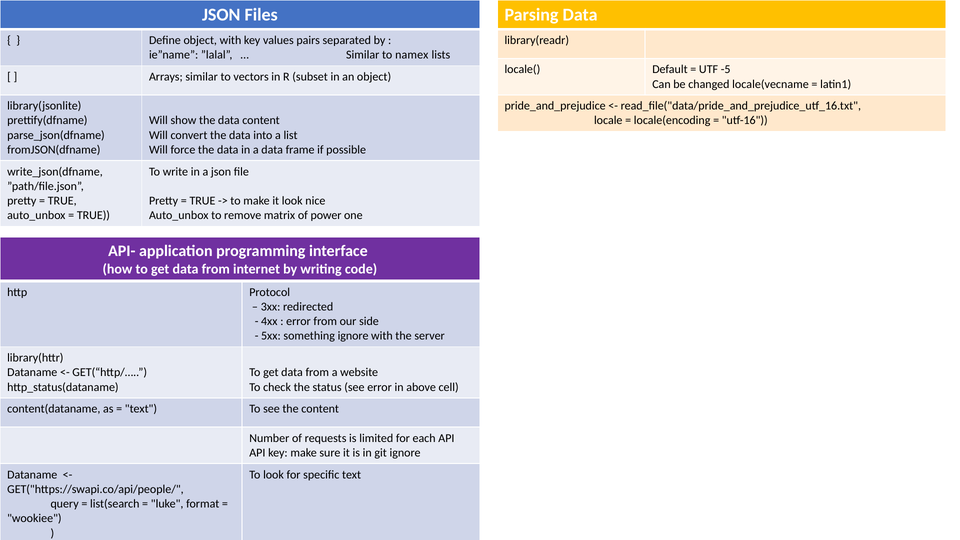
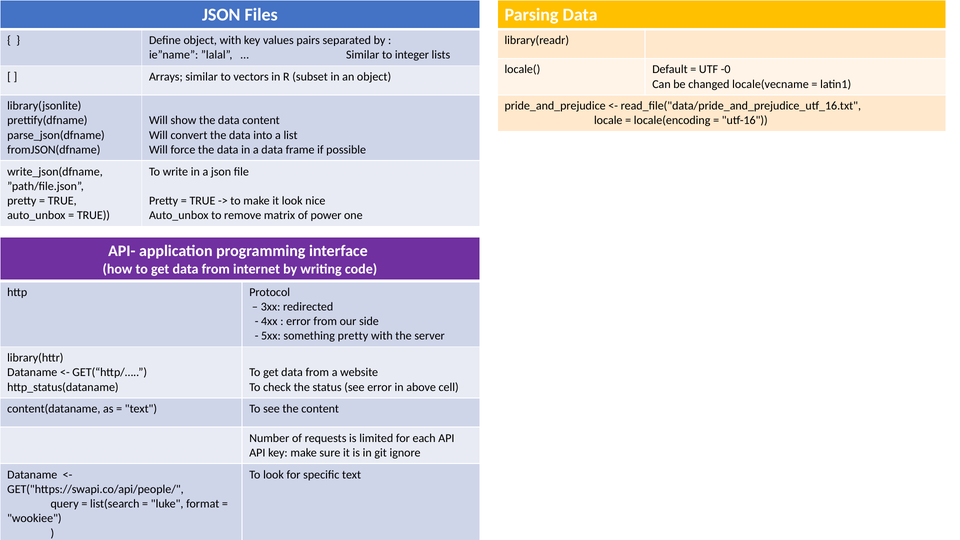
namex: namex -> integer (412, 55)
-5: -5 -> -0 (726, 69)
something ignore: ignore -> pretty (353, 336)
